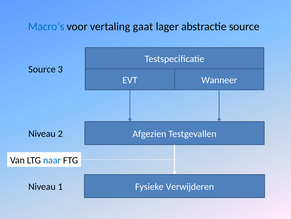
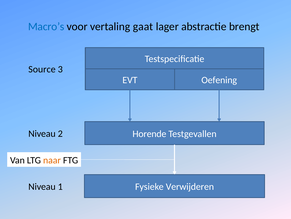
abstractie source: source -> brengt (244, 26)
Wanneer: Wanneer -> Oefening (219, 80)
Afgezien: Afgezien -> Horende (149, 133)
naar colour: blue -> orange (52, 160)
